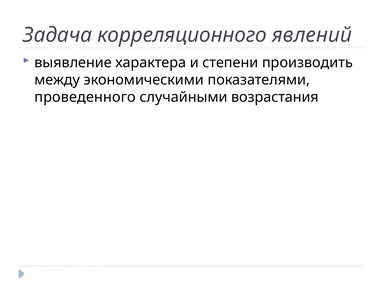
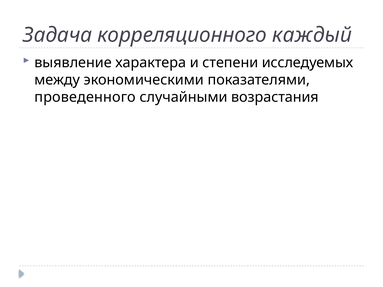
явлений: явлений -> каждый (312, 35)
производить: производить -> исследуемых (308, 63)
